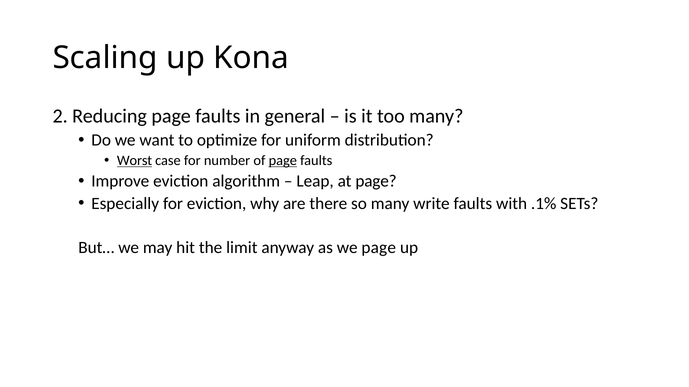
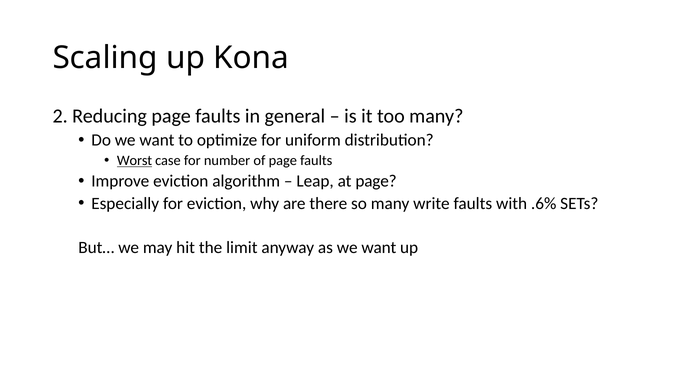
page underline: present -> none (283, 161)
.1%: .1% -> .6% (544, 204)
as we page: page -> want (379, 248)
